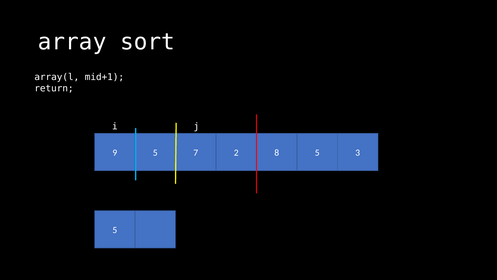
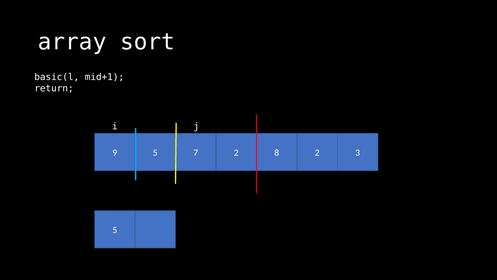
array(l: array(l -> basic(l (57, 77)
8 5: 5 -> 2 (317, 152)
